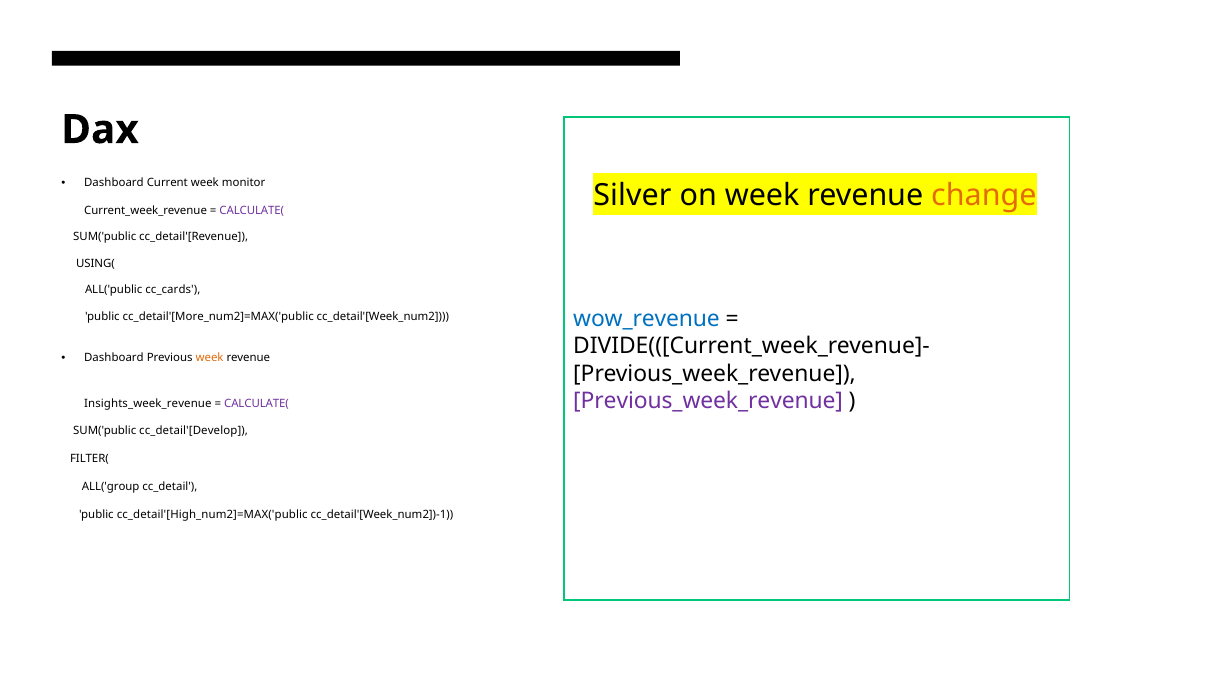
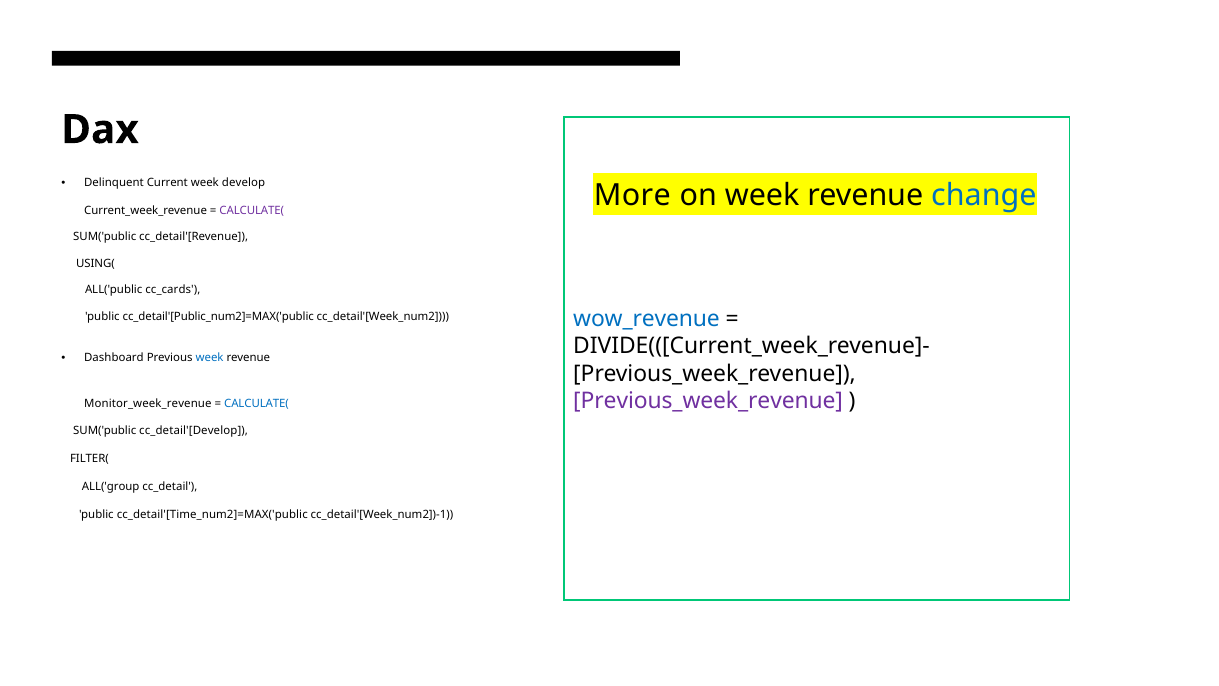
Dashboard: Dashboard -> Delinquent (114, 183)
monitor: monitor -> develop (244, 183)
Silver: Silver -> More (632, 196)
change colour: orange -> blue (984, 196)
cc_detail'[More_num2]=MAX('public: cc_detail'[More_num2]=MAX('public -> cc_detail'[Public_num2]=MAX('public (218, 316)
week colour: orange -> blue (210, 358)
Insights_week_revenue: Insights_week_revenue -> Monitor_week_revenue (148, 403)
CALCULATE( colour: purple -> blue (256, 403)
cc_detail'[High_num2]=MAX('public: cc_detail'[High_num2]=MAX('public -> cc_detail'[Time_num2]=MAX('public (212, 514)
